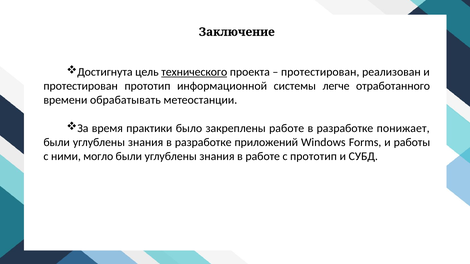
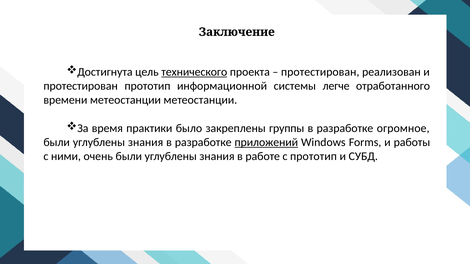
времени обрабатывать: обрабатывать -> метеостанции (125, 100)
закреплены работе: работе -> группы (287, 128)
понижает: понижает -> огромное (403, 128)
приложений underline: none -> present (266, 143)
могло: могло -> очень (98, 157)
